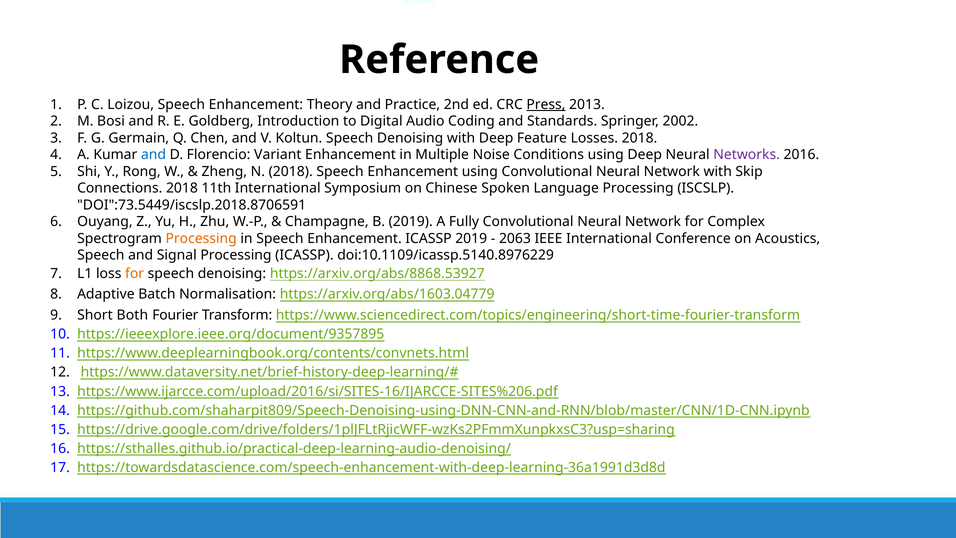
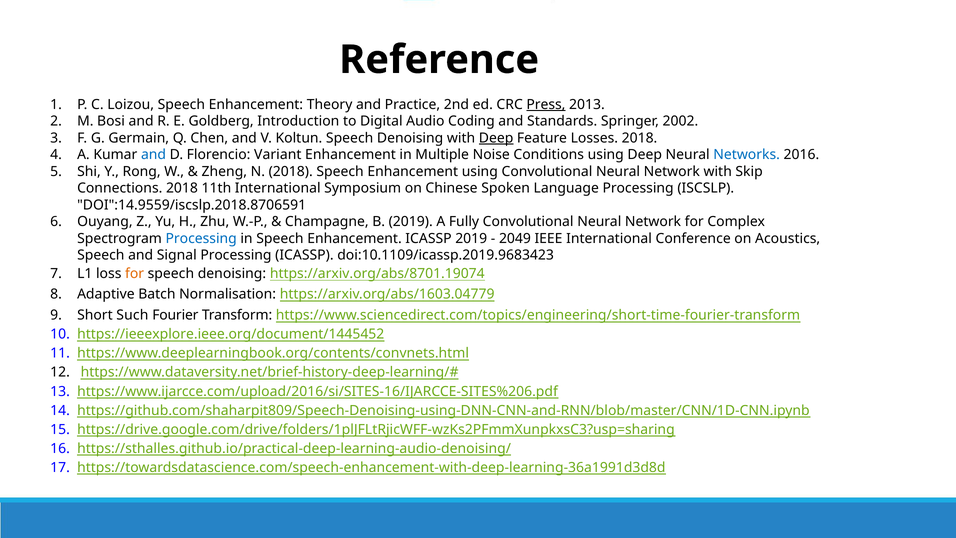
Deep underline: none -> present (496, 138)
Networks colour: purple -> blue (747, 155)
DOI":73.5449/iscslp.2018.8706591: DOI":73.5449/iscslp.2018.8706591 -> DOI":14.9559/iscslp.2018.8706591 (192, 205)
Processing colour: orange -> blue (201, 238)
2063: 2063 -> 2049 (515, 238)
doi:10.1109/icassp.5140.8976229: doi:10.1109/icassp.5140.8976229 -> doi:10.1109/icassp.2019.9683423 (446, 255)
https://arxiv.org/abs/8868.53927: https://arxiv.org/abs/8868.53927 -> https://arxiv.org/abs/8701.19074 (377, 274)
Both: Both -> Such (132, 315)
https://ieeexplore.ieee.org/document/9357895: https://ieeexplore.ieee.org/document/9357895 -> https://ieeexplore.ieee.org/document/1445452 (231, 334)
